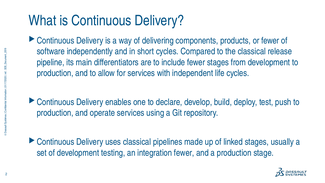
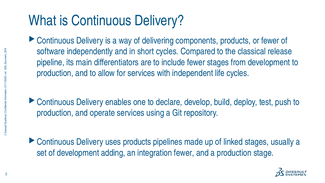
uses classical: classical -> products (137, 142)
testing: testing -> adding (113, 153)
